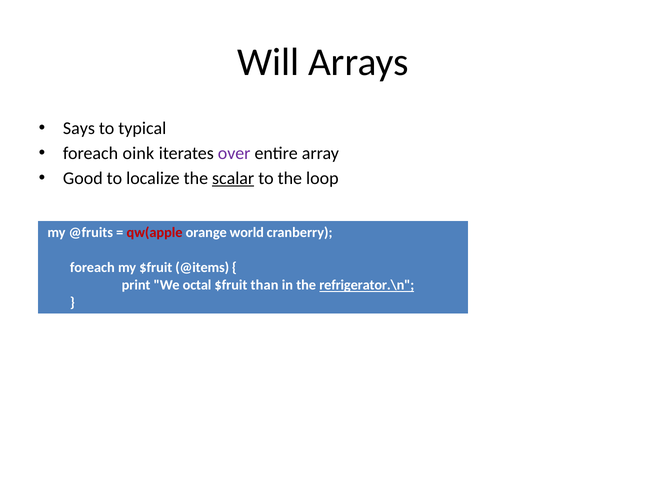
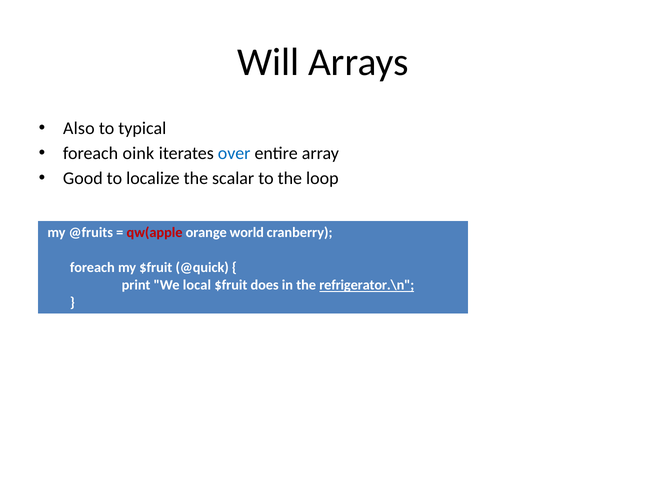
Says: Says -> Also (79, 128)
over colour: purple -> blue (234, 153)
scalar underline: present -> none (233, 179)
@items: @items -> @quick (202, 268)
octal: octal -> local (197, 286)
than: than -> does (265, 286)
